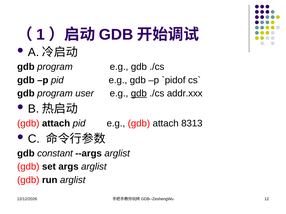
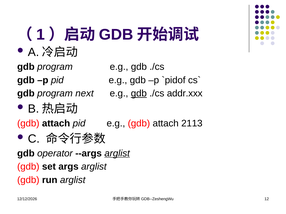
user: user -> next (85, 94)
8313: 8313 -> 2113 (192, 124)
constant: constant -> operator (55, 154)
arglist underline: none -> present (117, 154)
